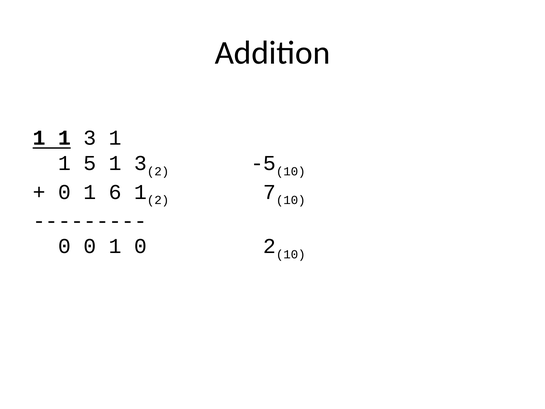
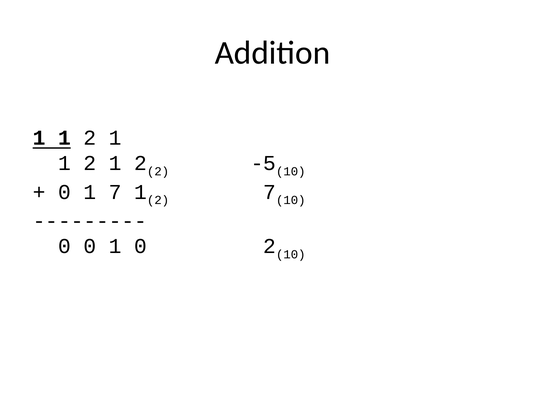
3: 3 -> 2 (90, 138)
5: 5 -> 2 (90, 163)
3: 3 -> 2 (141, 163)
1 6: 6 -> 7 (115, 192)
